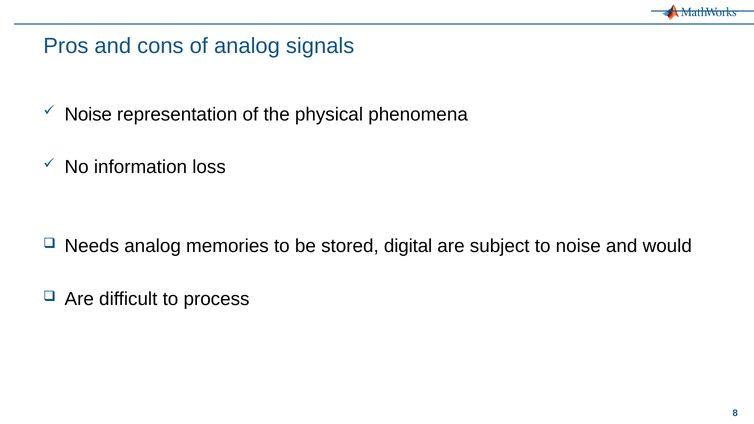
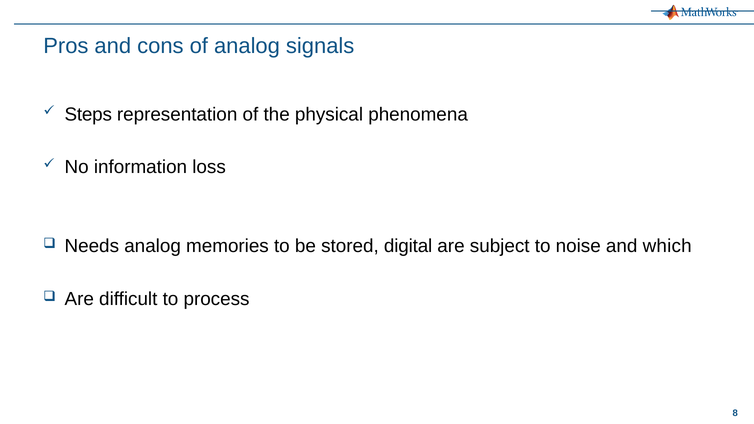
Noise: Noise -> Steps (88, 114)
would: would -> which (667, 246)
